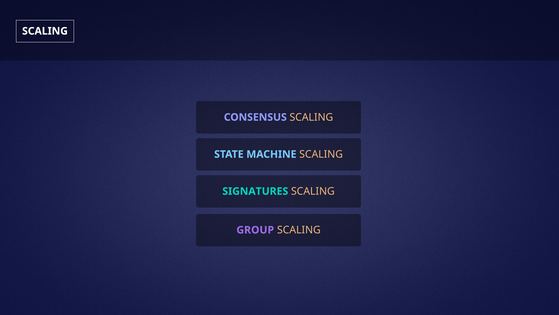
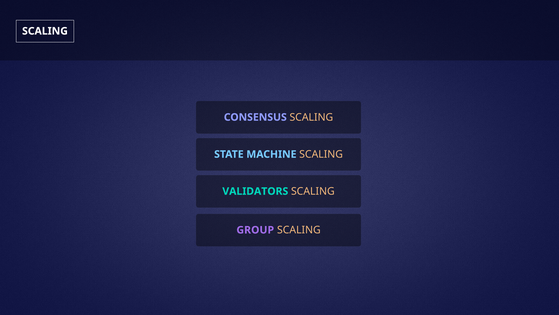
SIGNATURES: SIGNATURES -> VALIDATORS (255, 191)
